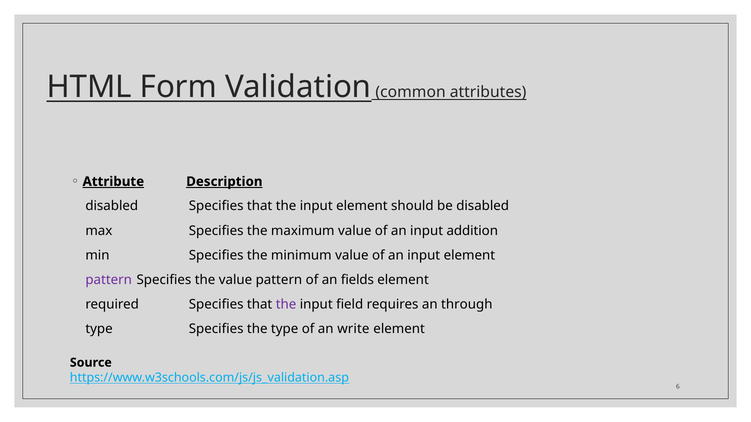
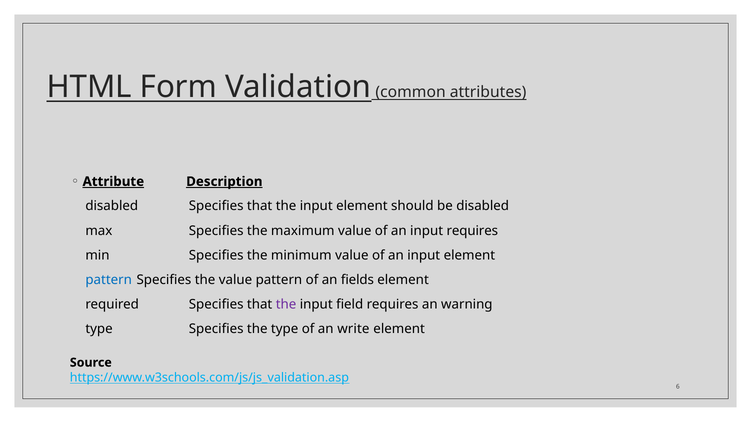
input addition: addition -> requires (472, 231)
pattern colour: purple -> blue (109, 280)
through: through -> warning (467, 305)
